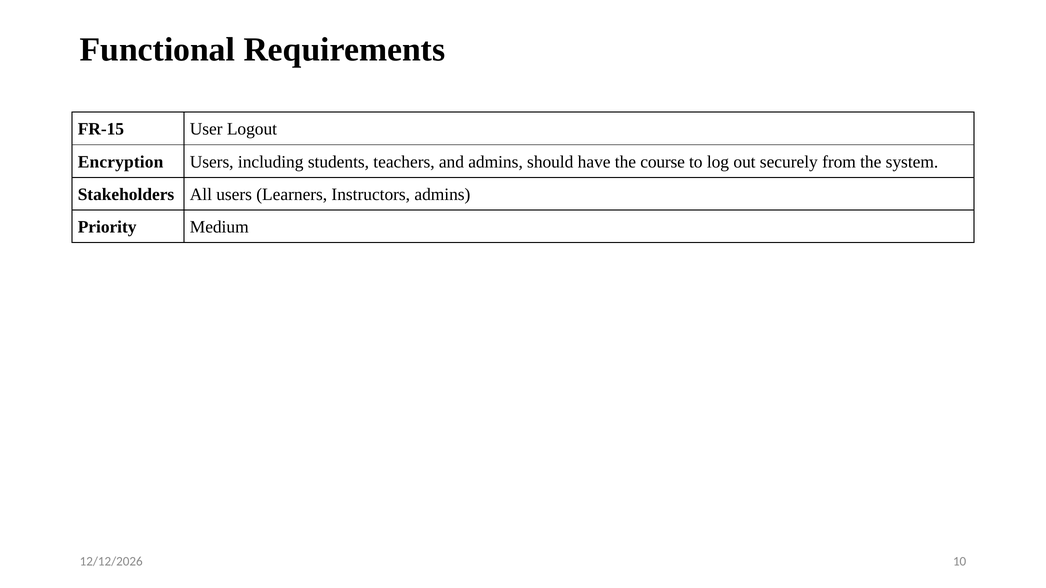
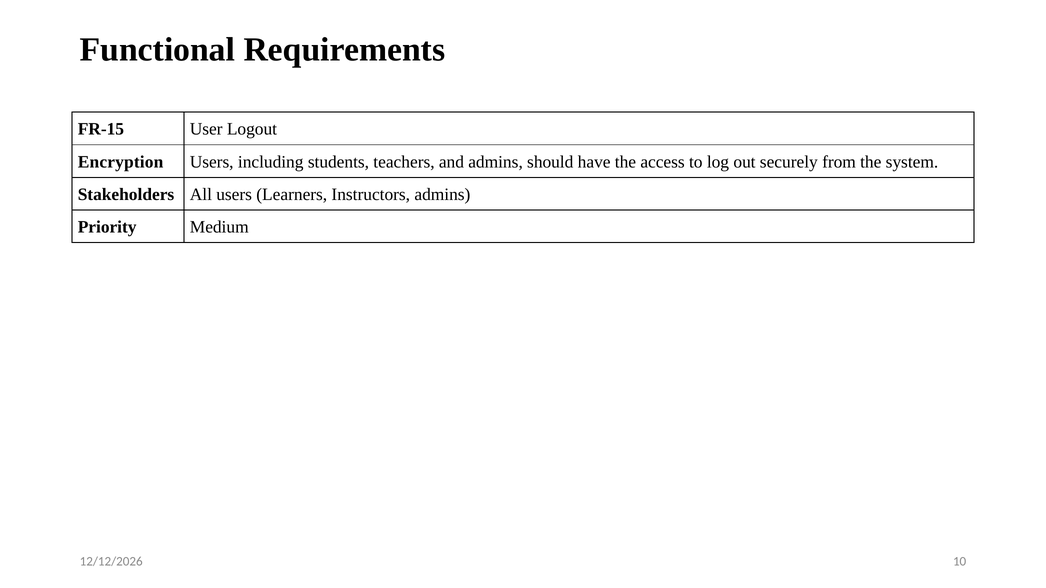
course: course -> access (663, 162)
